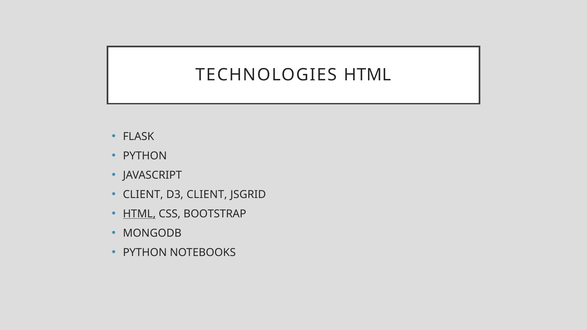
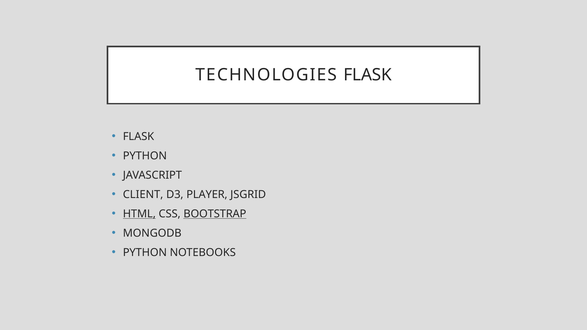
TECHNOLOGIES HTML: HTML -> FLASK (368, 75)
D3 CLIENT: CLIENT -> PLAYER (207, 195)
BOOTSTRAP underline: none -> present (215, 214)
